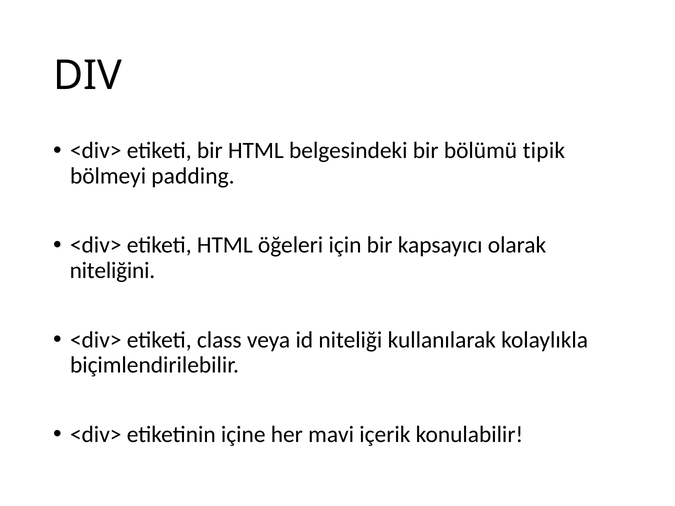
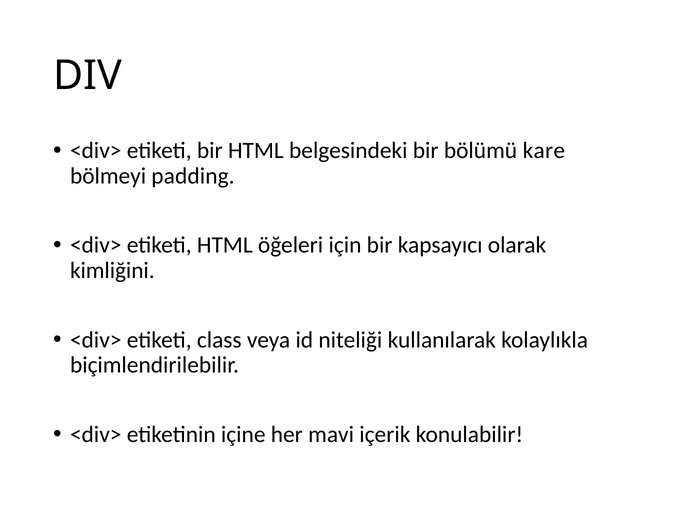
tipik: tipik -> kare (544, 151)
niteliğini: niteliğini -> kimliğini (112, 271)
